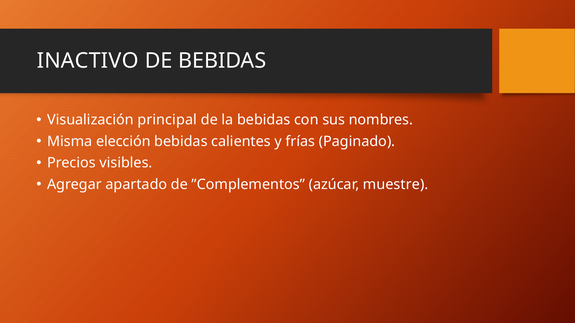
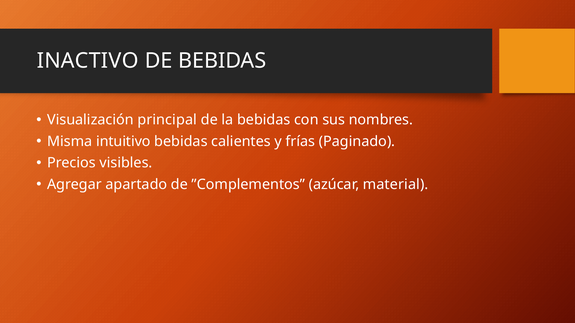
elección: elección -> intuitivo (123, 142)
muestre: muestre -> material (396, 185)
